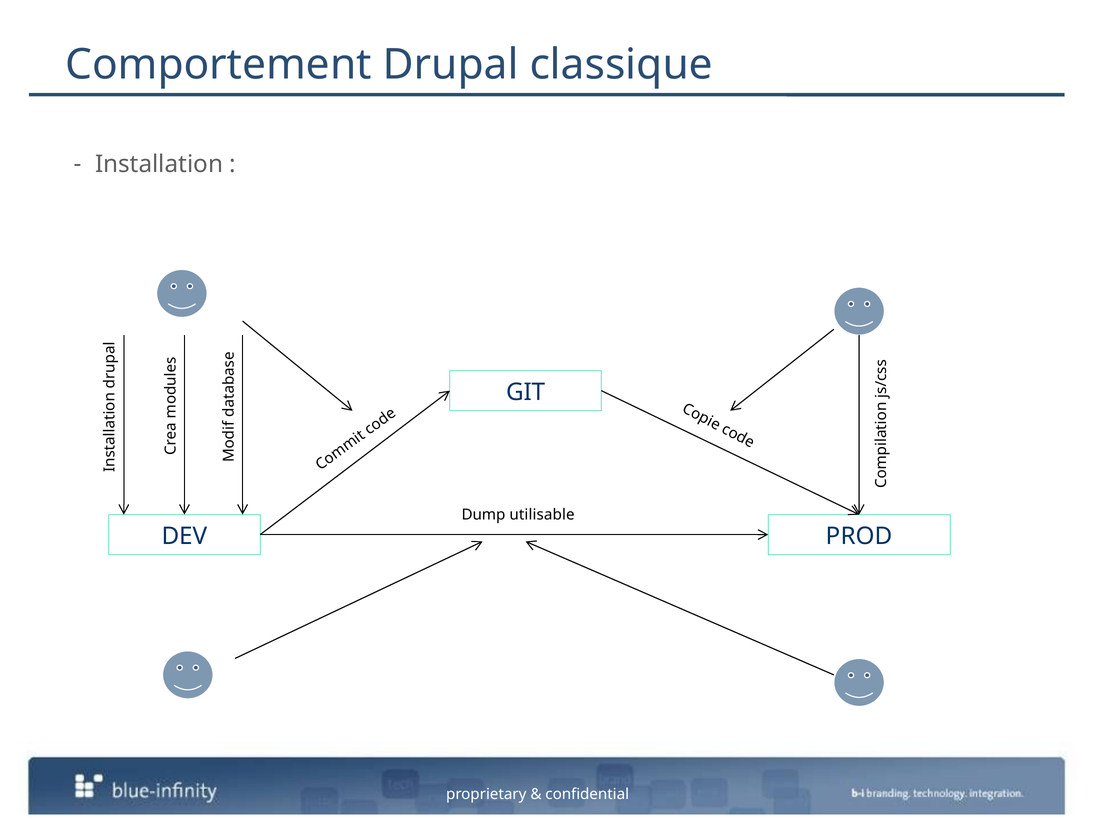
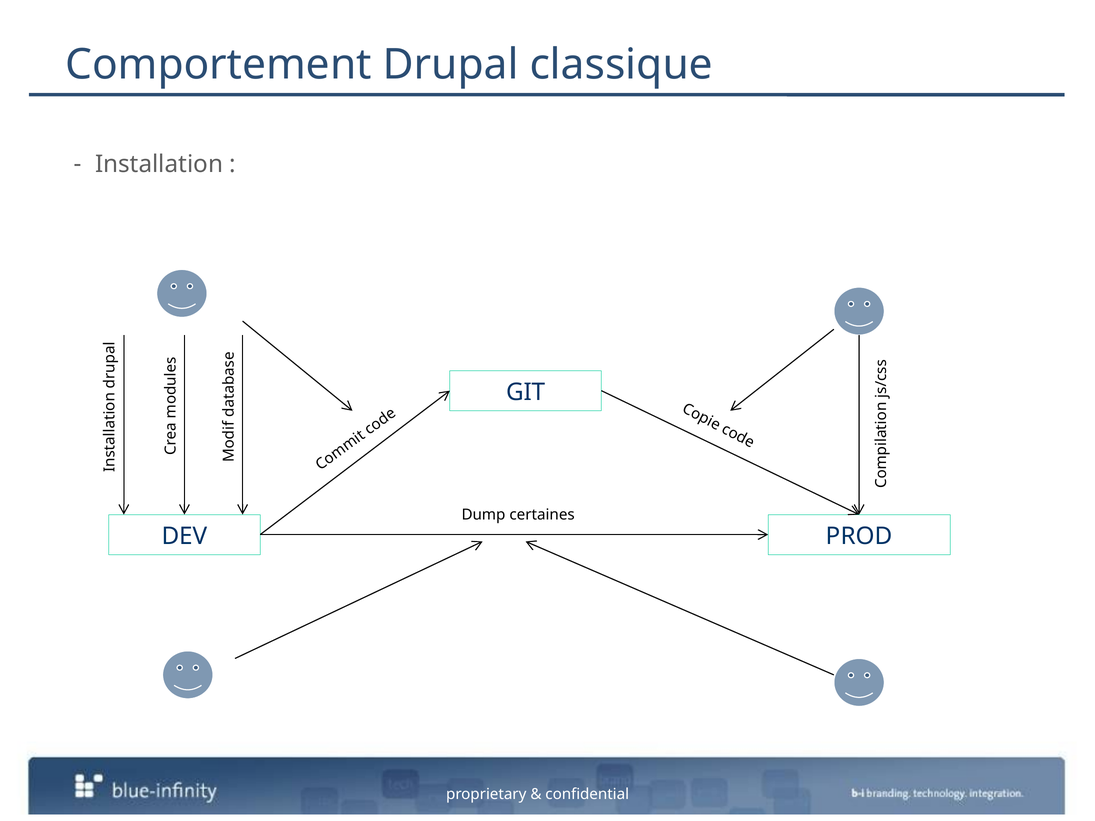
utilisable: utilisable -> certaines (542, 515)
